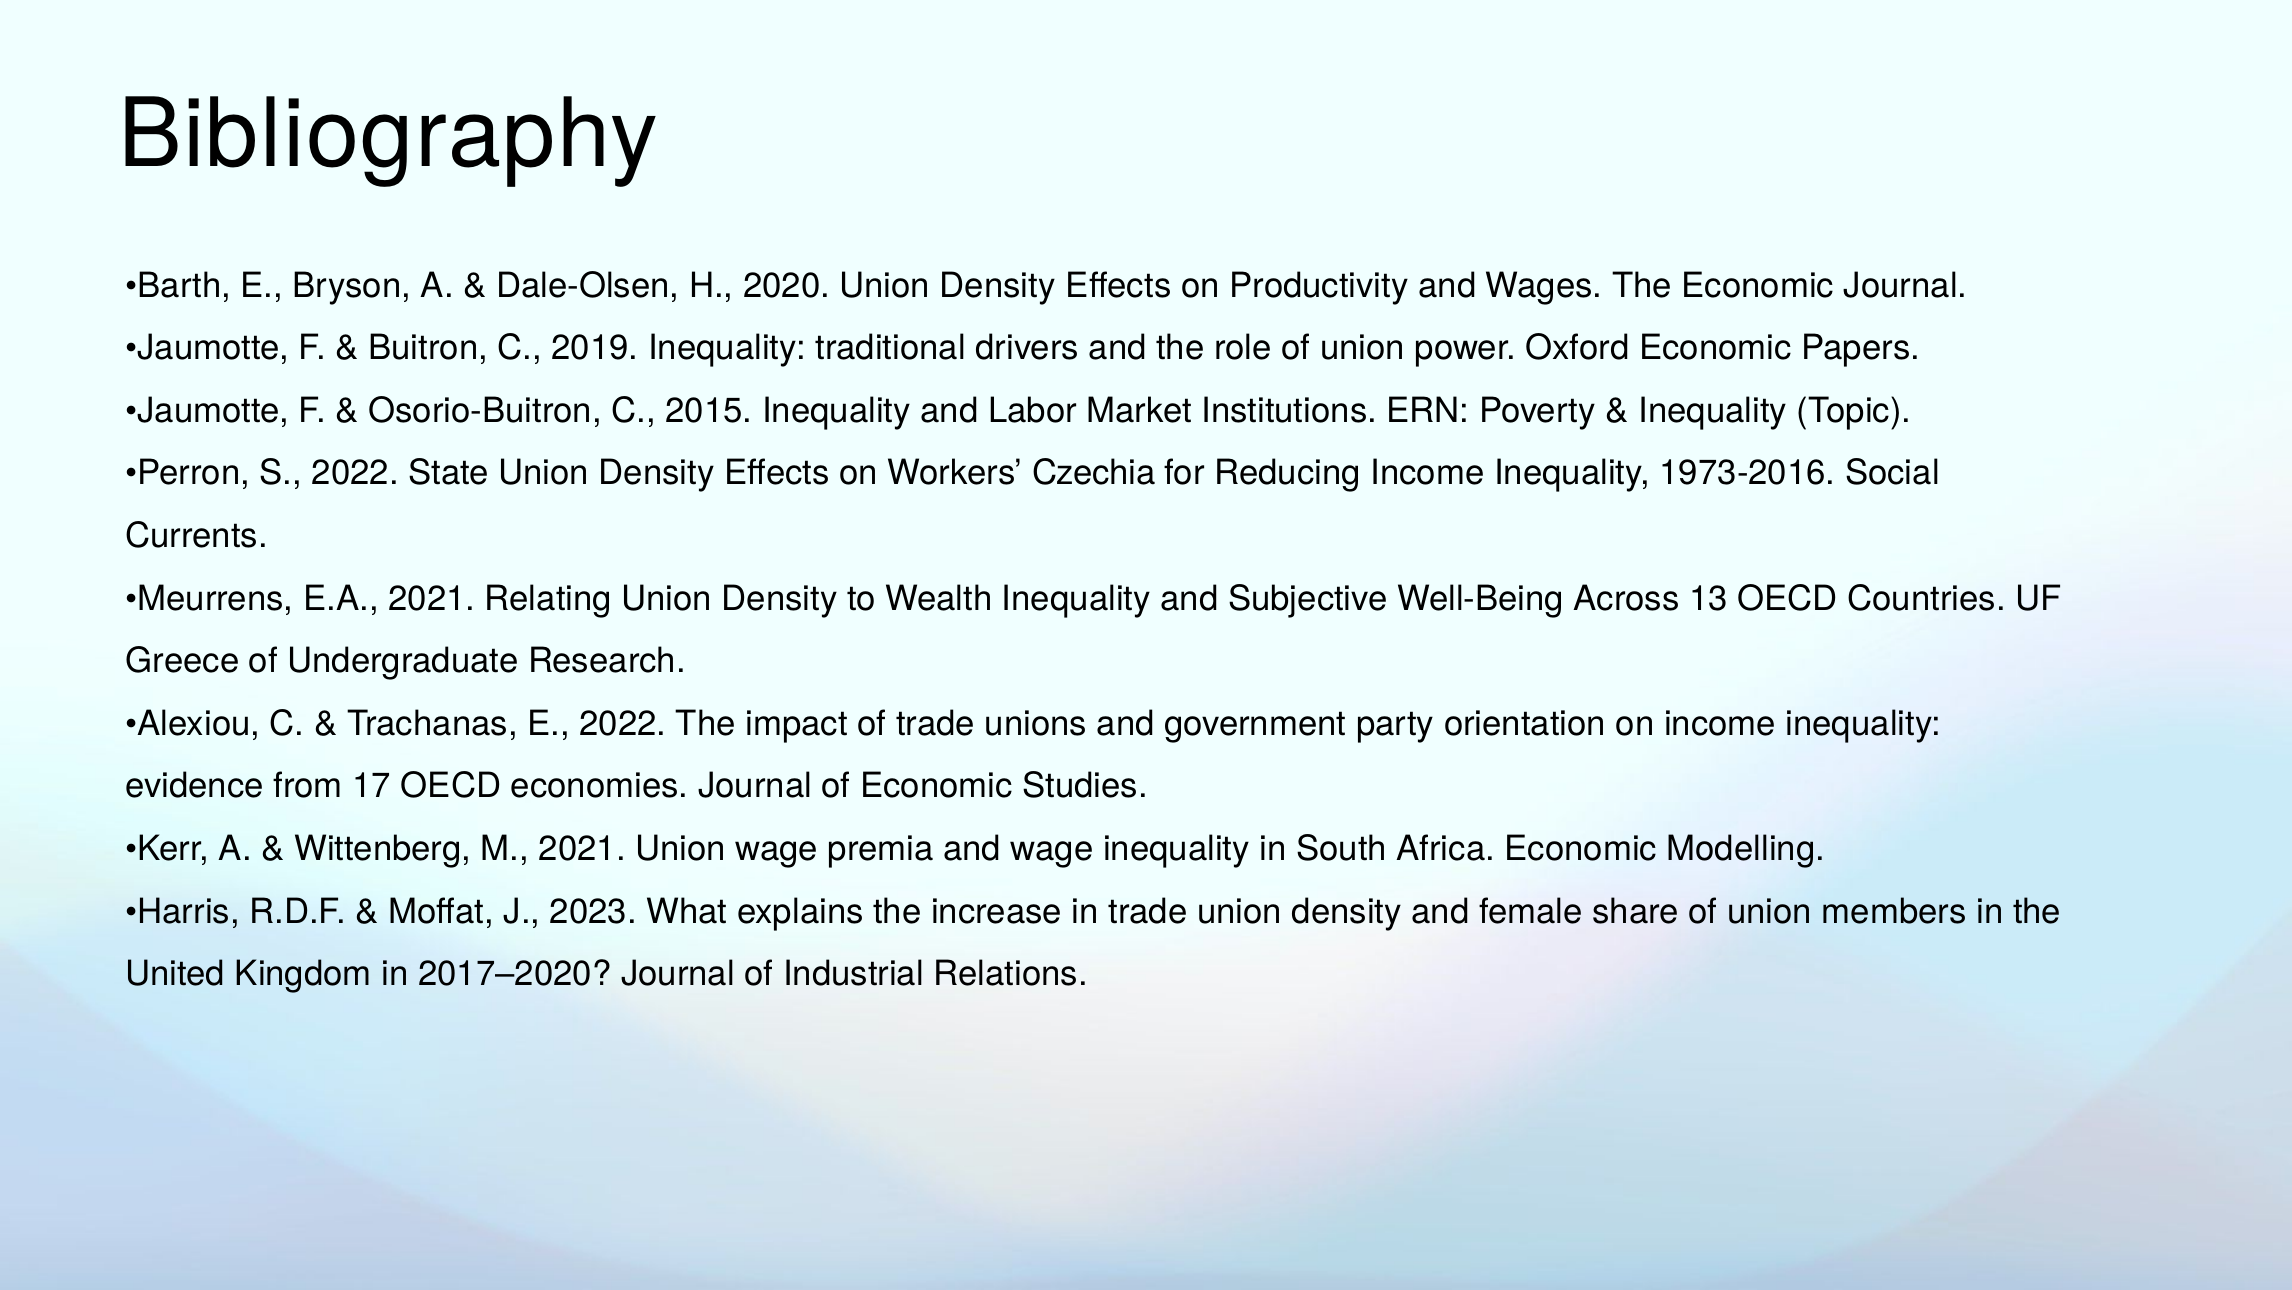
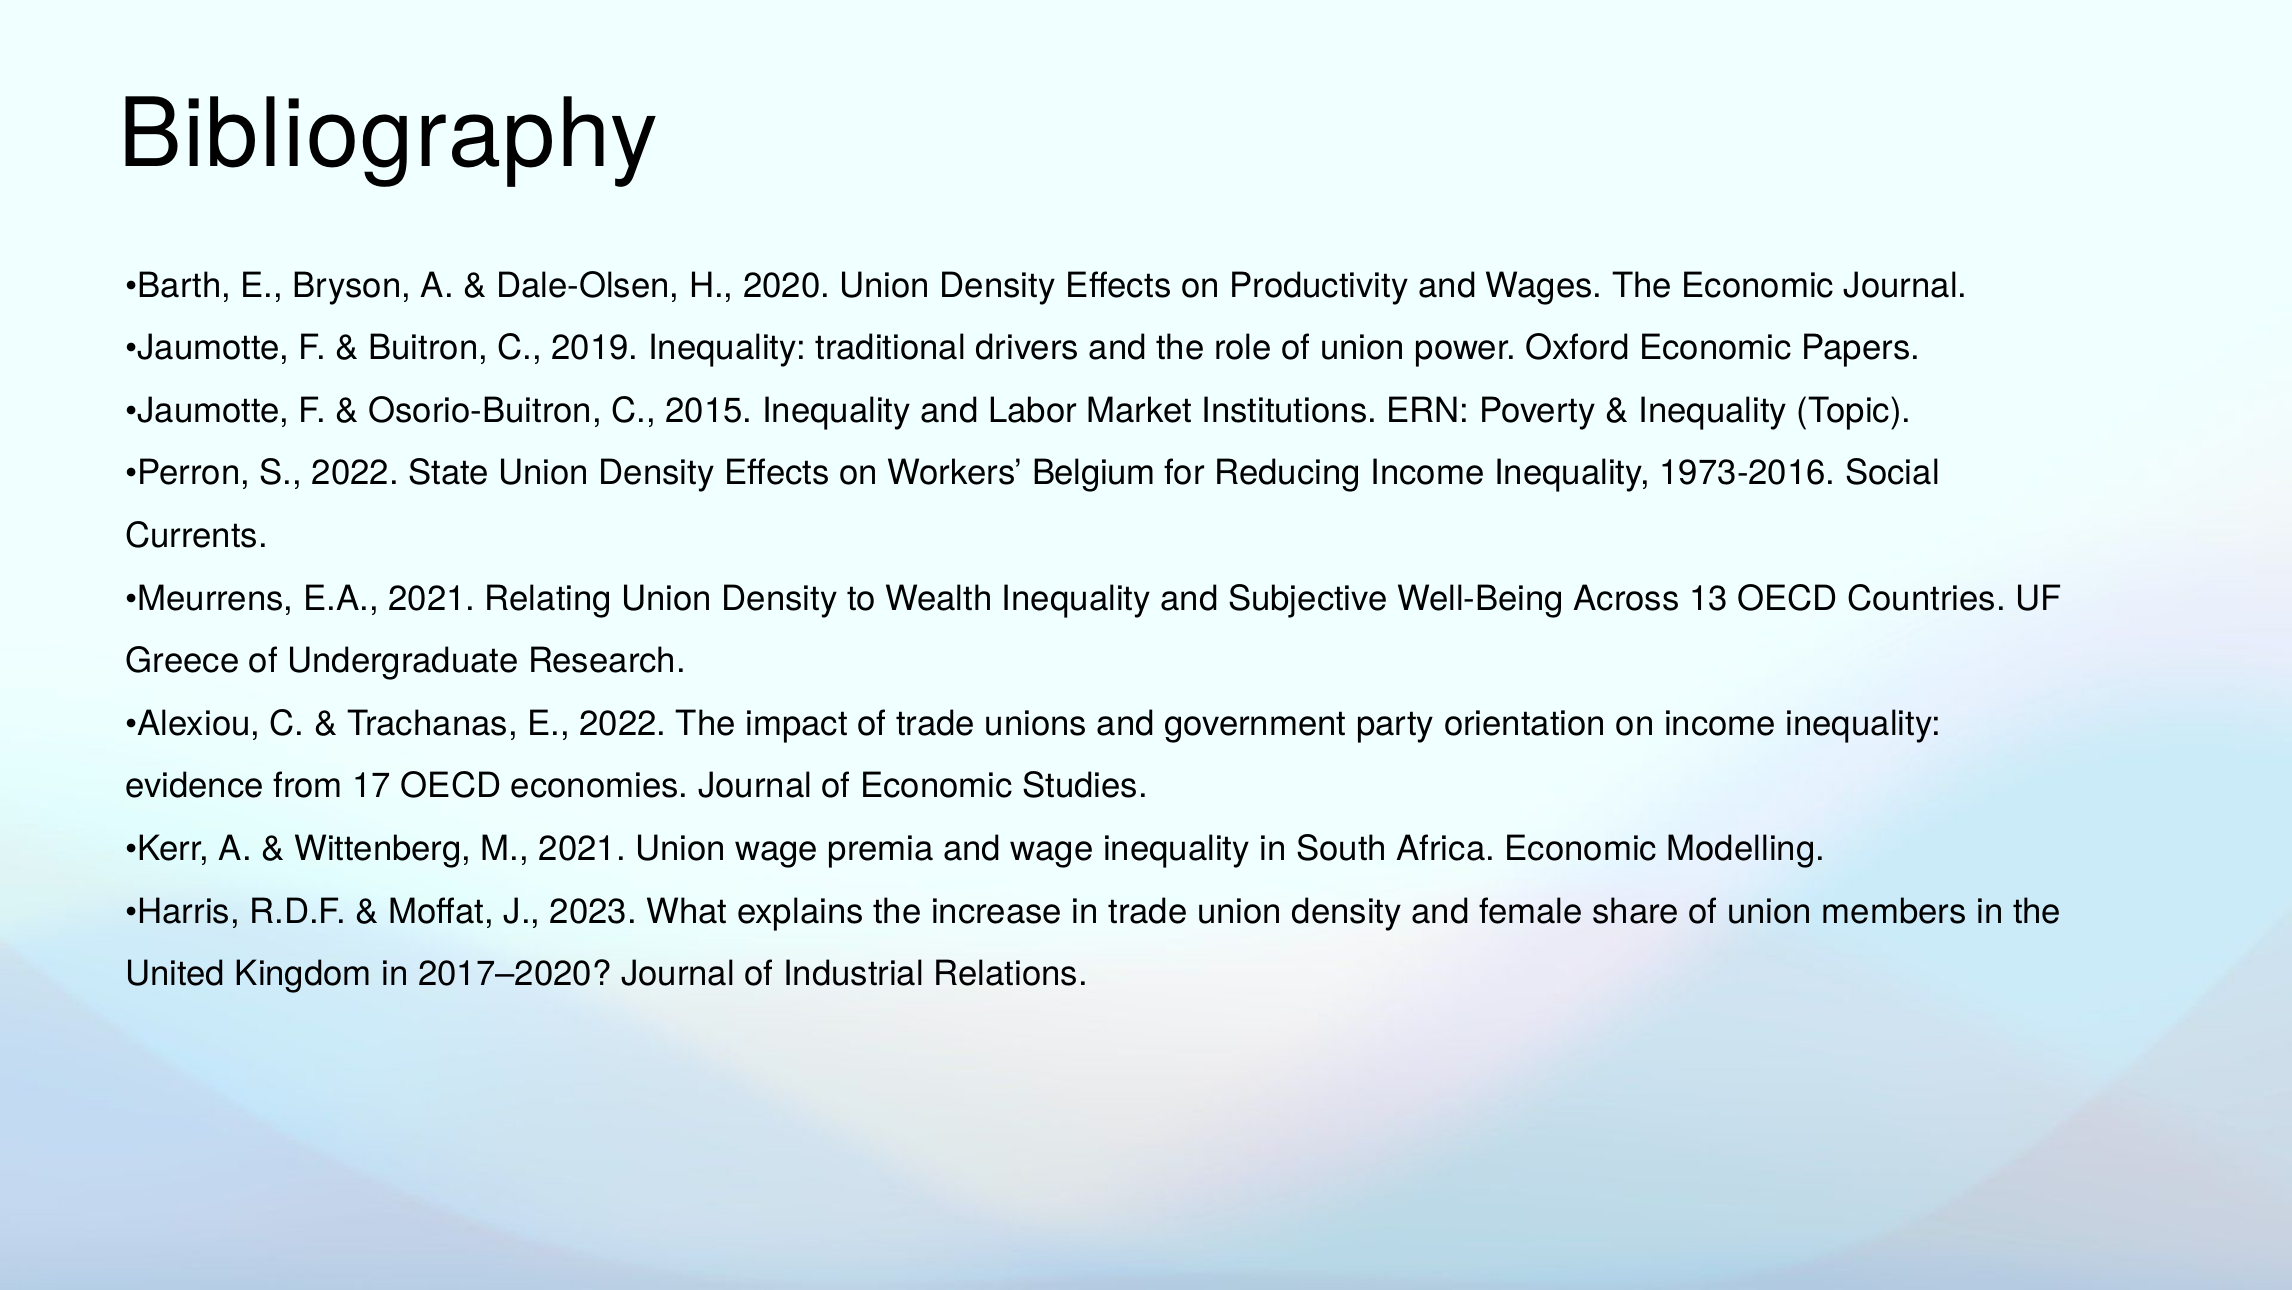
Czechia: Czechia -> Belgium (1094, 473)
